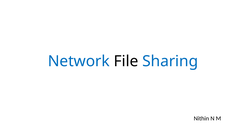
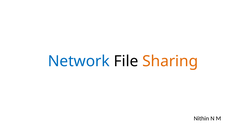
Sharing colour: blue -> orange (170, 61)
